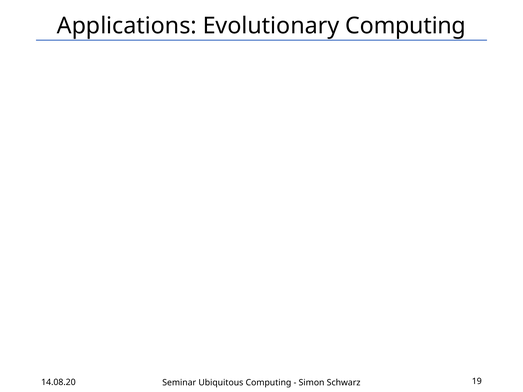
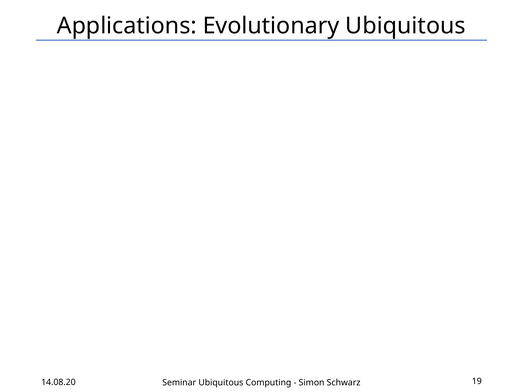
Evolutionary Computing: Computing -> Ubiquitous (405, 26)
